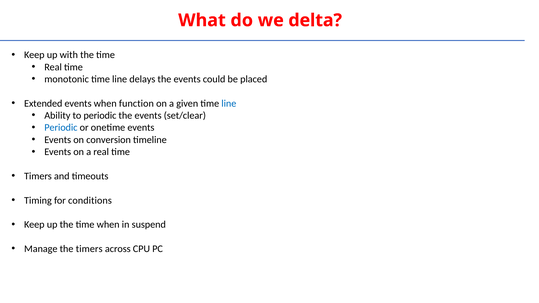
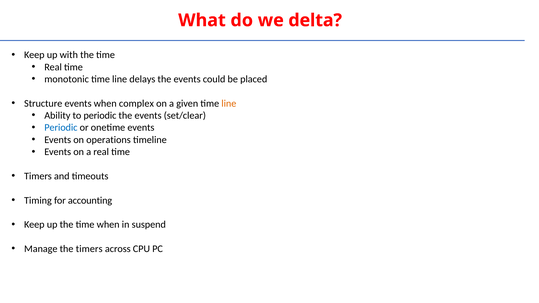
Extended: Extended -> Structure (43, 103)
function: function -> complex (136, 103)
line colour: blue -> orange (229, 103)
conversion: conversion -> operations (109, 140)
conditions: conditions -> accounting (90, 200)
